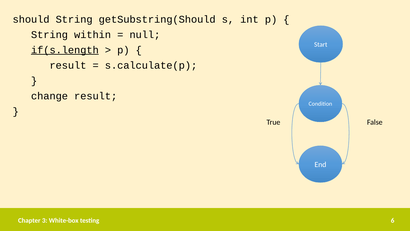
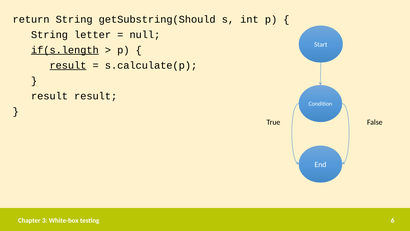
should: should -> return (31, 19)
within: within -> letter (93, 35)
result underline: none -> present (68, 65)
change: change -> result (50, 96)
